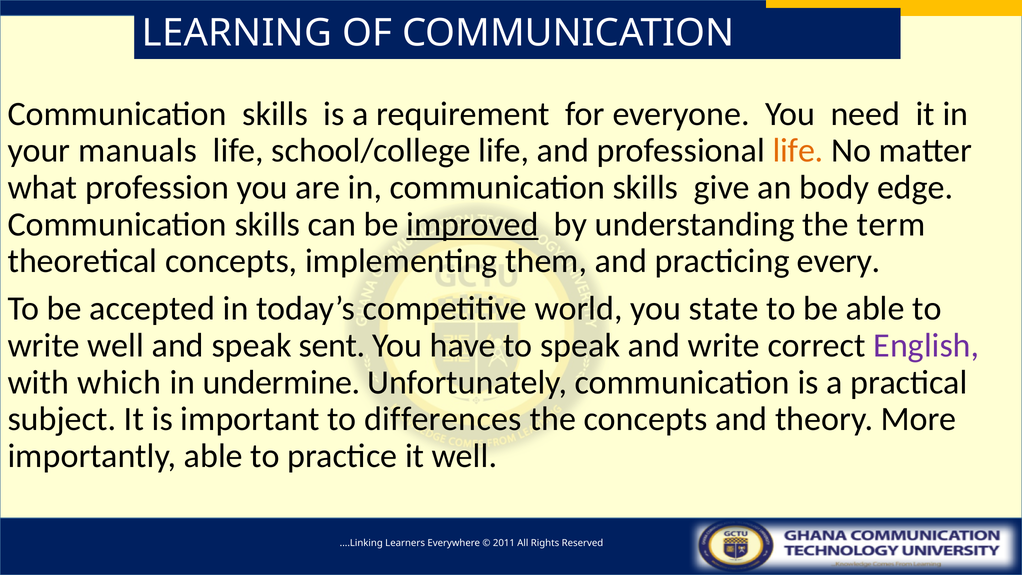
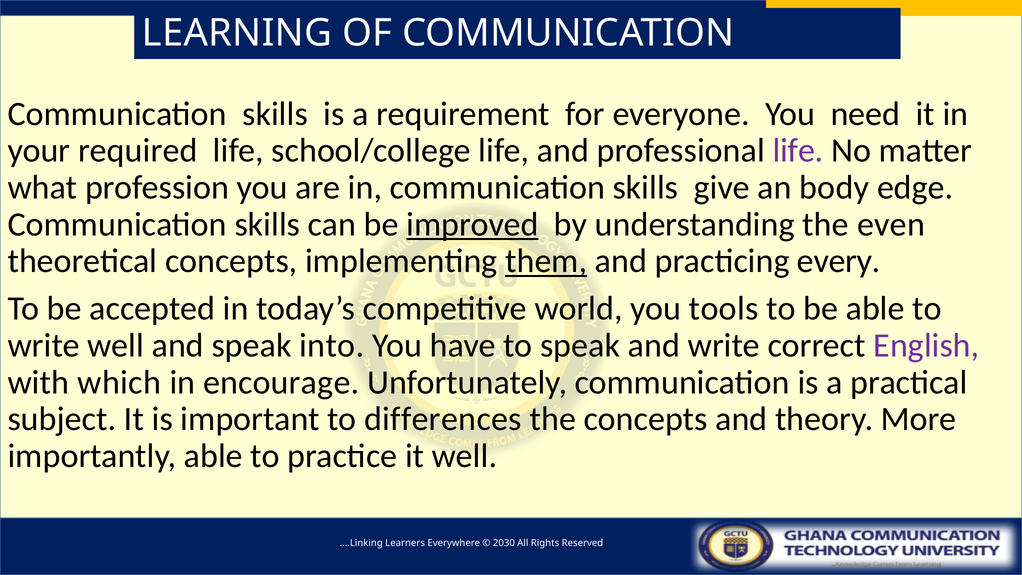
manuals: manuals -> required (138, 151)
life colour: orange -> purple (798, 151)
term: term -> even (891, 224)
them underline: none -> present (546, 261)
state: state -> tools (724, 309)
sent: sent -> into (332, 345)
undermine: undermine -> encourage (281, 382)
2011: 2011 -> 2030 (504, 543)
